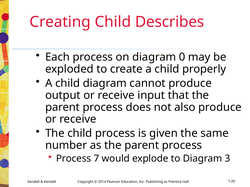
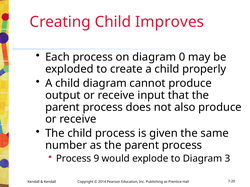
Describes: Describes -> Improves (170, 22)
7: 7 -> 9 (96, 159)
